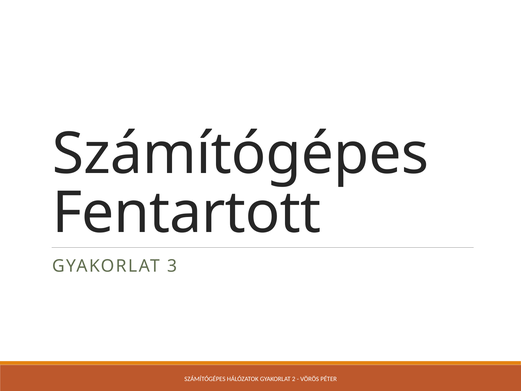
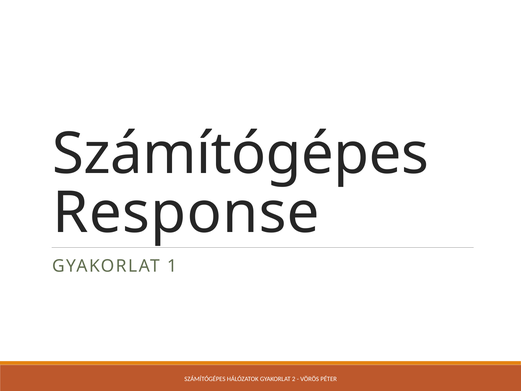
Fentartott: Fentartott -> Response (186, 213)
3: 3 -> 1 (172, 266)
